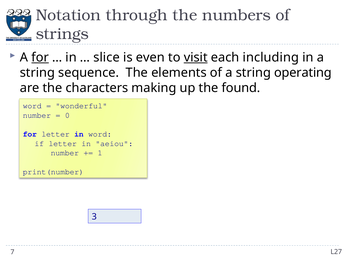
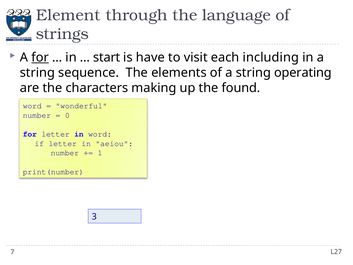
Notation: Notation -> Element (68, 15)
numbers: numbers -> language (236, 15)
slice: slice -> start (107, 57)
even: even -> have (150, 57)
visit underline: present -> none (196, 57)
